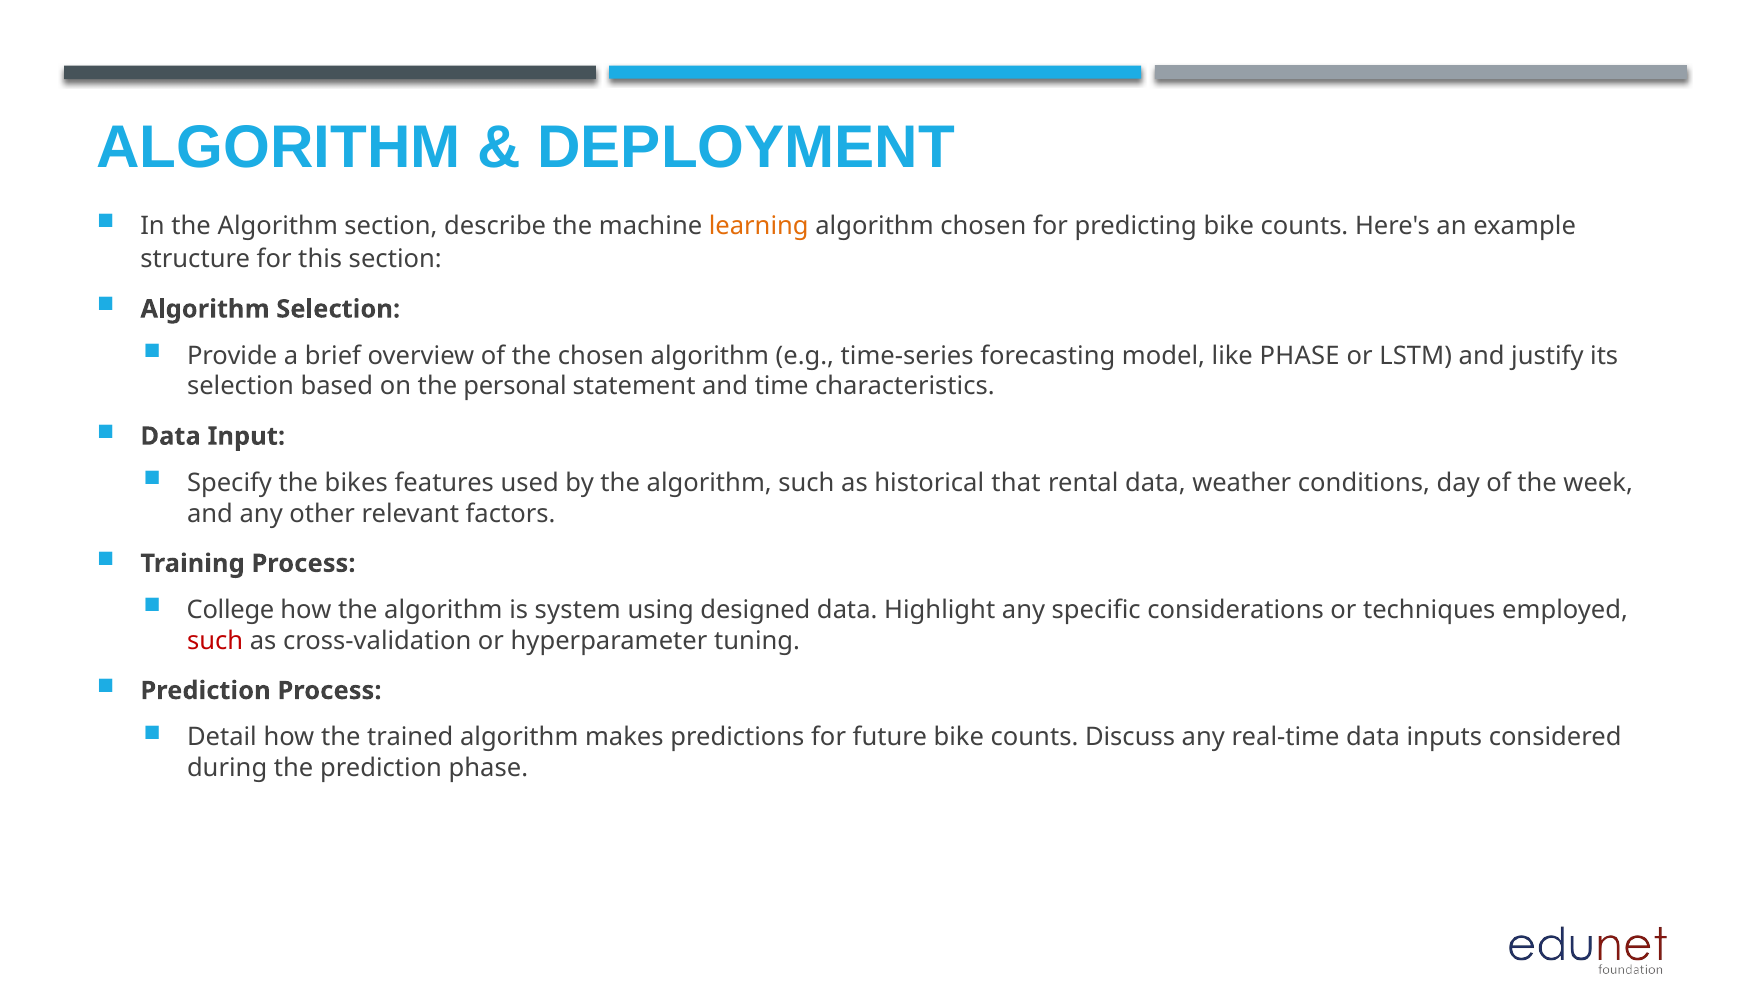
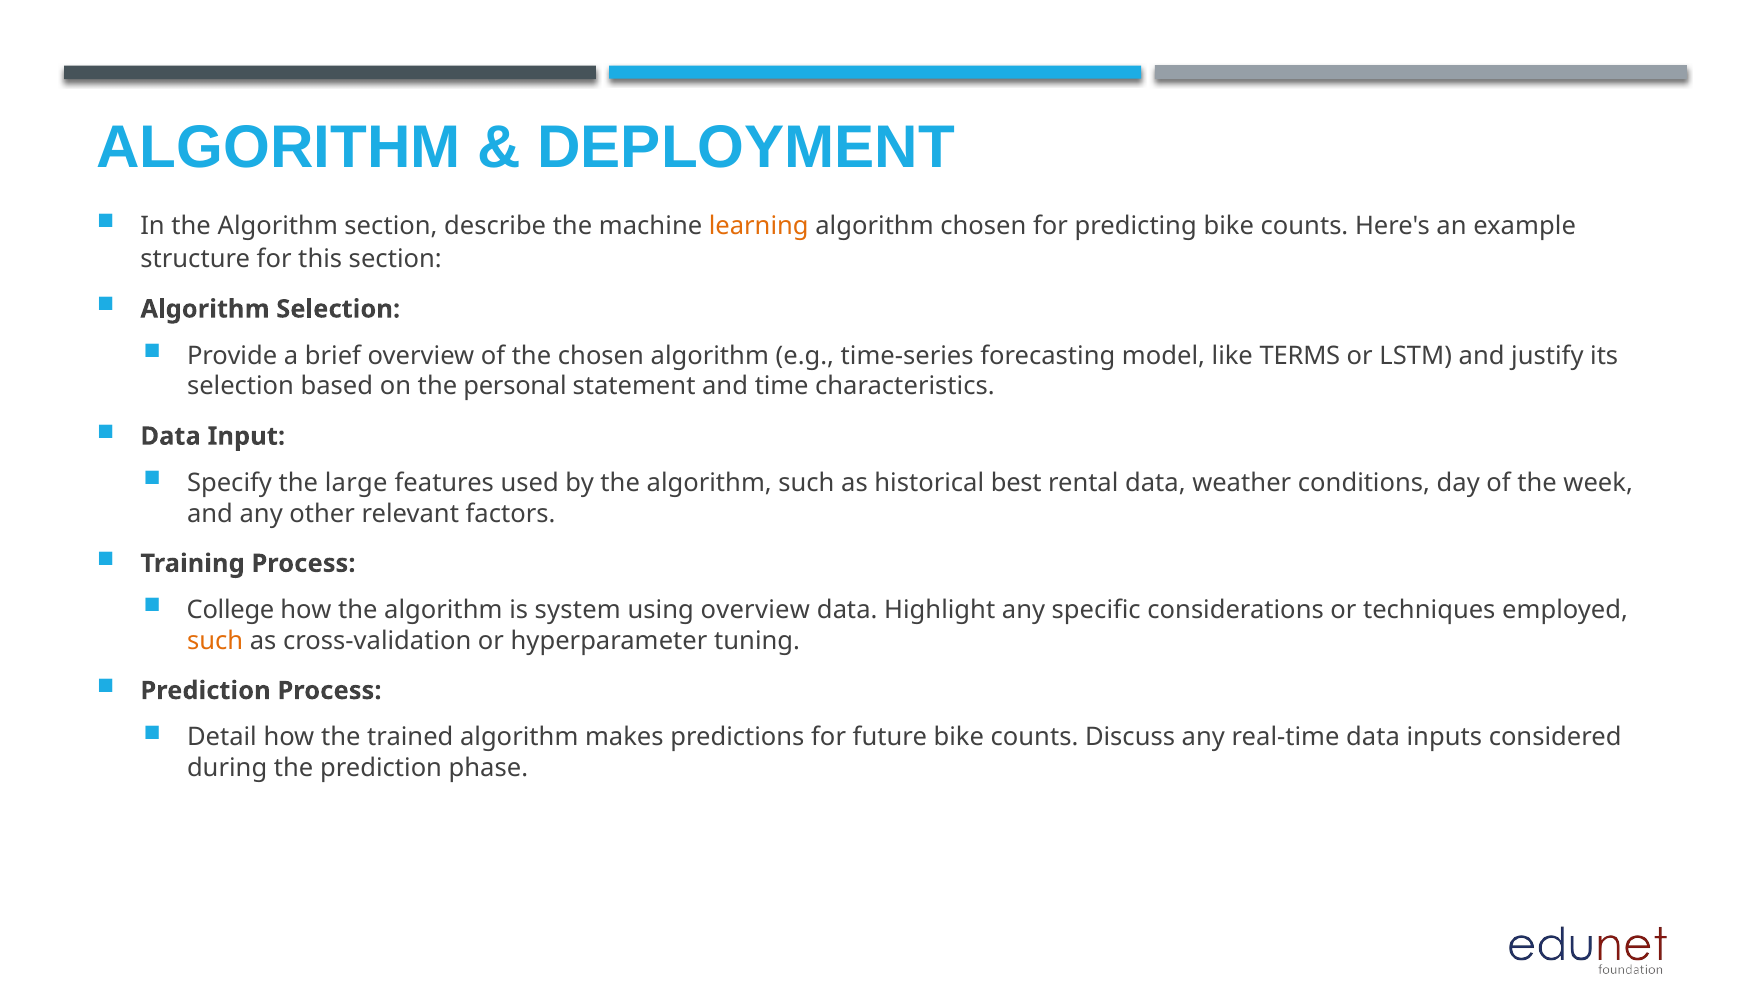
like PHASE: PHASE -> TERMS (1300, 356)
bikes: bikes -> large (356, 483)
that: that -> best (1016, 483)
using designed: designed -> overview (755, 610)
such colour: red -> orange (215, 641)
